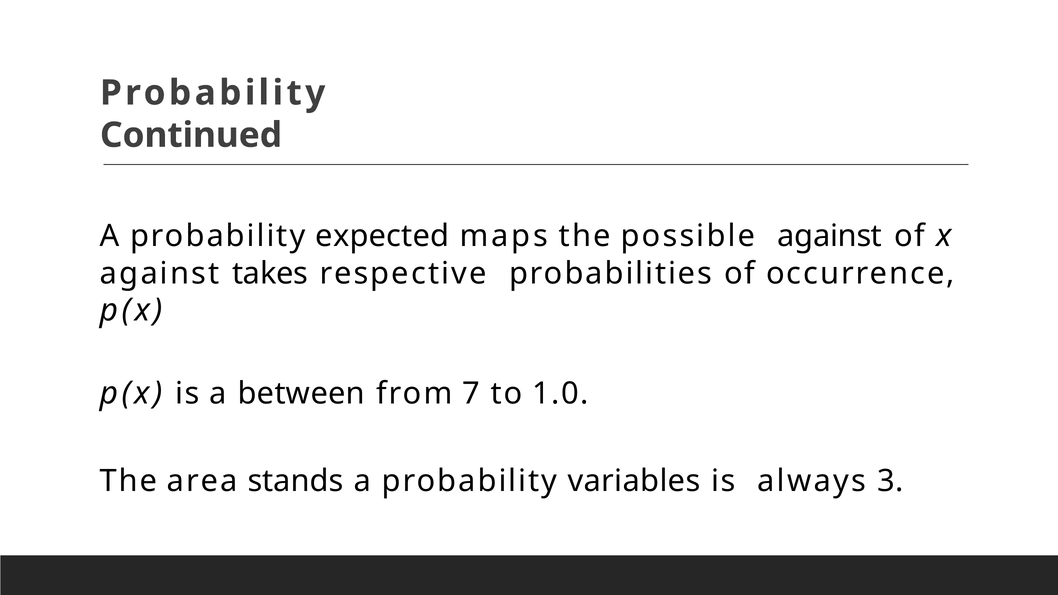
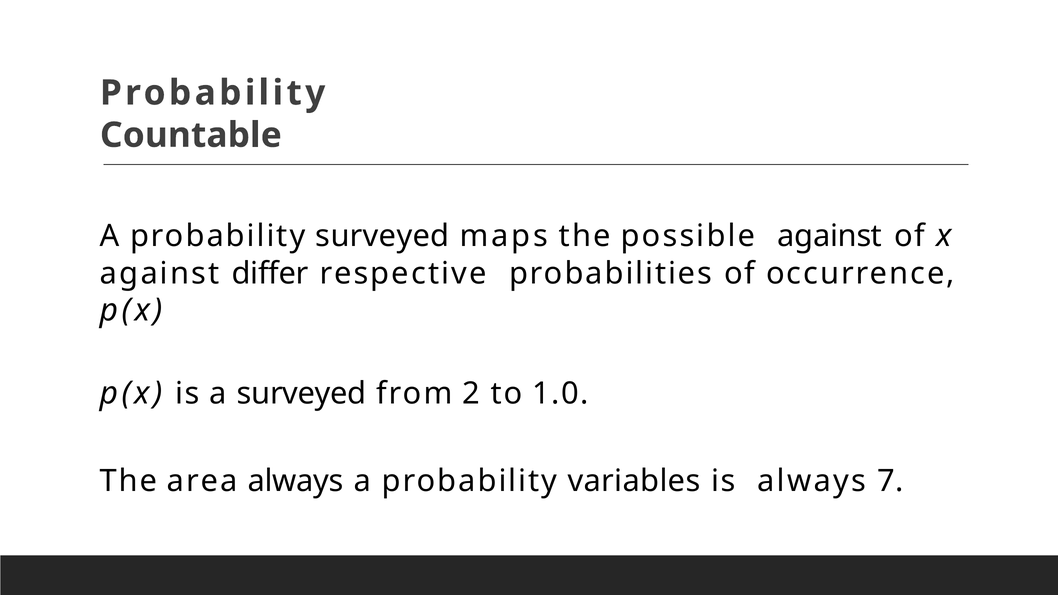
Continued: Continued -> Countable (191, 135)
probability expected: expected -> surveyed (382, 236)
takes: takes -> differ (270, 274)
a between: between -> surveyed (302, 394)
7: 7 -> 2 (471, 394)
area stands: stands -> always (296, 481)
3: 3 -> 7 (890, 481)
